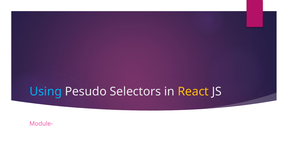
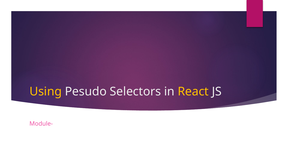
Using colour: light blue -> yellow (46, 92)
